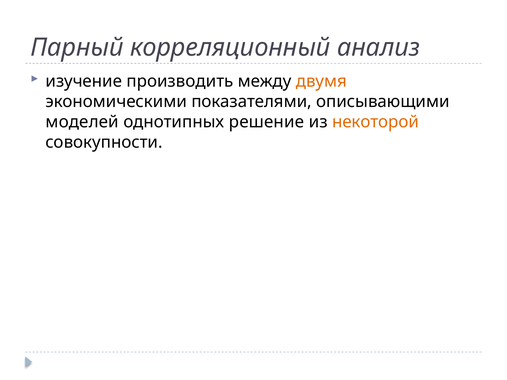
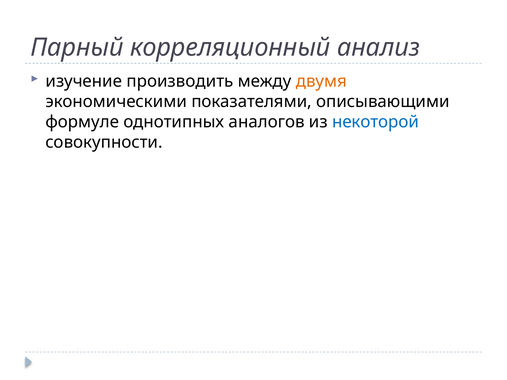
моделей: моделей -> формуле (82, 122)
решение: решение -> аналогов (267, 122)
некоторой colour: orange -> blue (376, 122)
